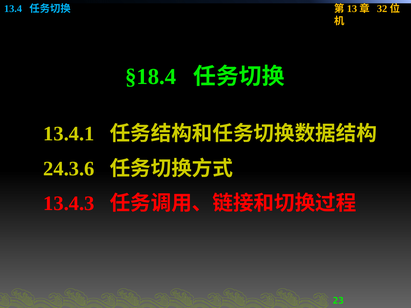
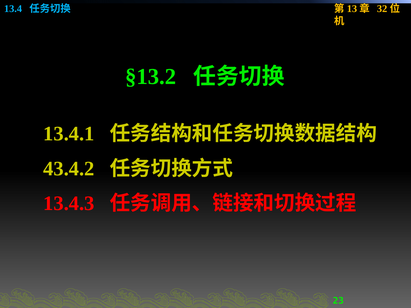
§18.4: §18.4 -> §13.2 (151, 77)
24.3.6: 24.3.6 -> 43.4.2 (69, 169)
